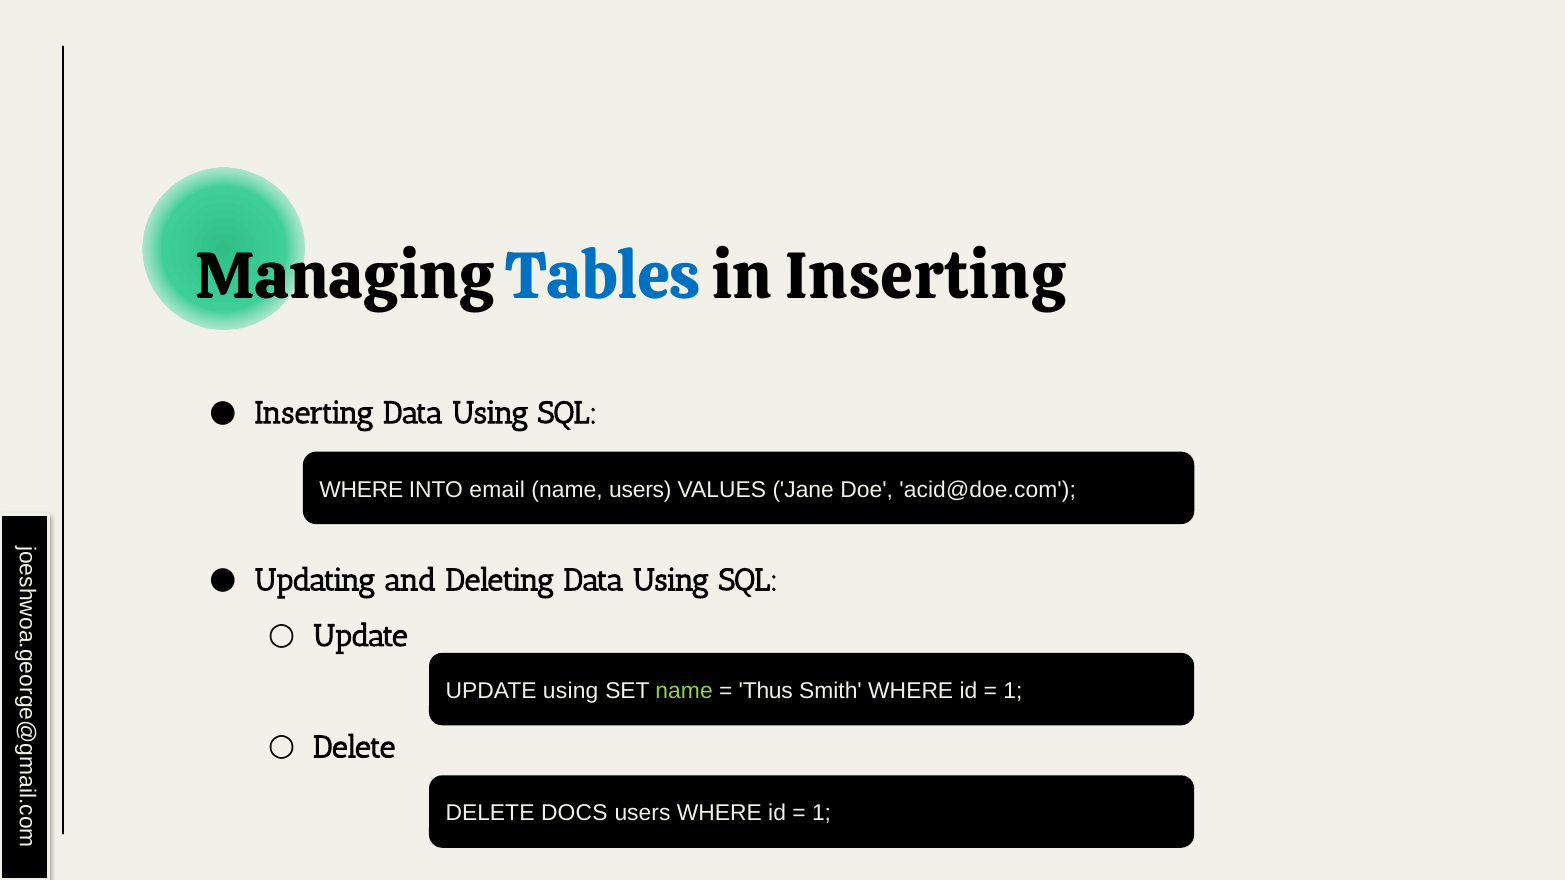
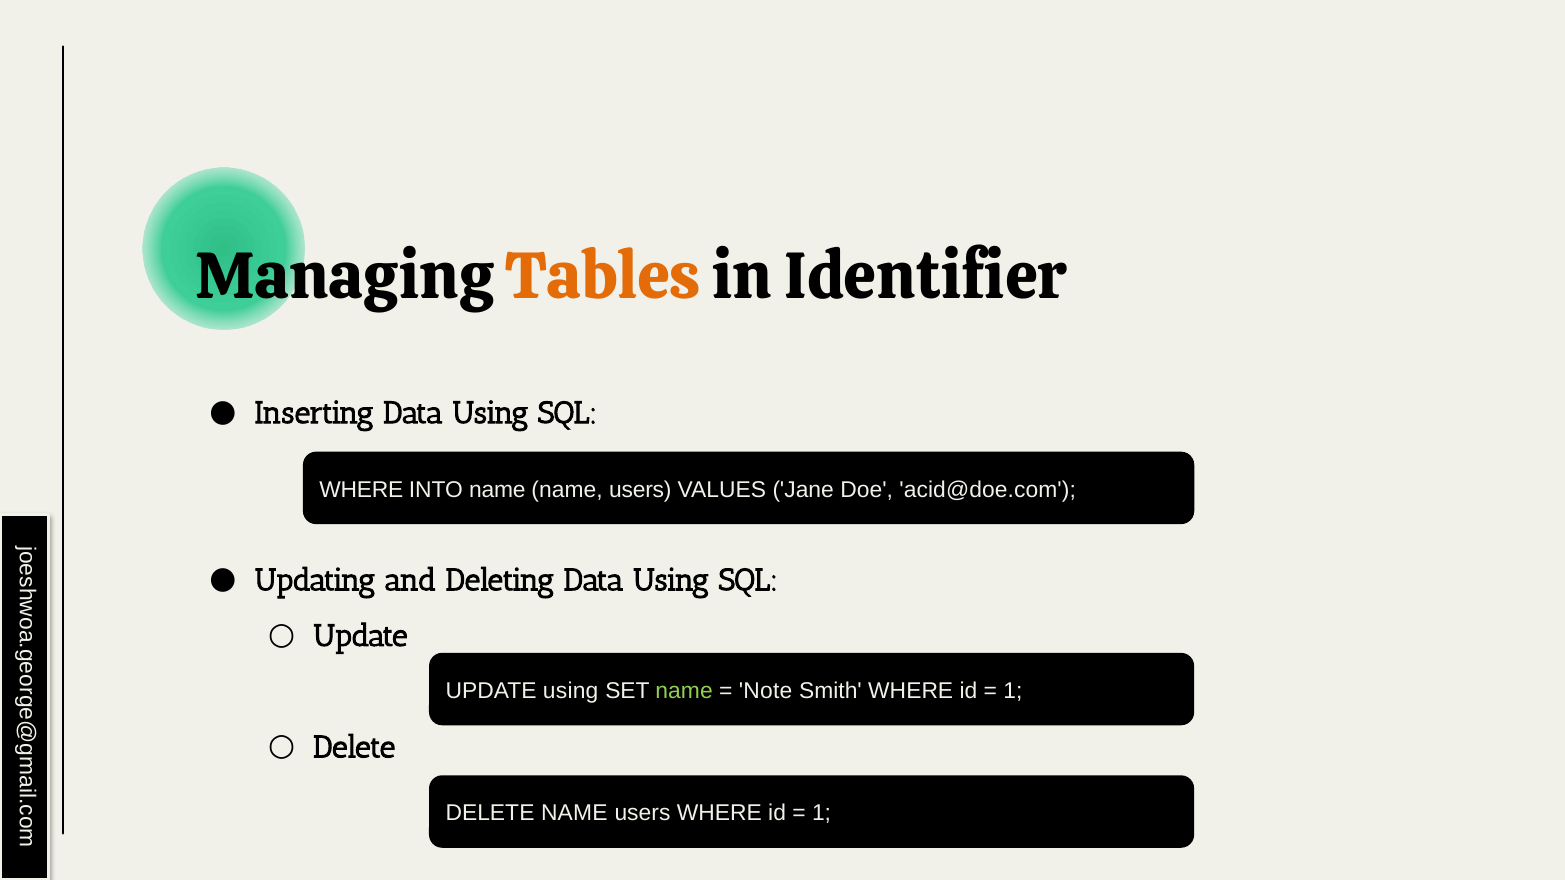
Tables colour: blue -> orange (603, 277)
in Inserting: Inserting -> Identifier (926, 277)
INTO email: email -> name (497, 490)
Thus: Thus -> Note (766, 691)
DELETE DOCS: DOCS -> NAME (574, 813)
